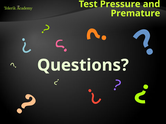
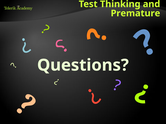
Pressure: Pressure -> Thinking (120, 4)
